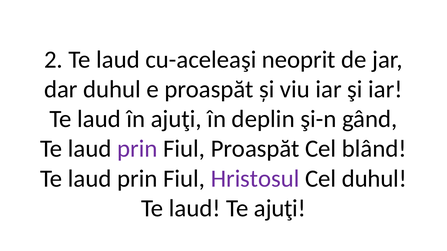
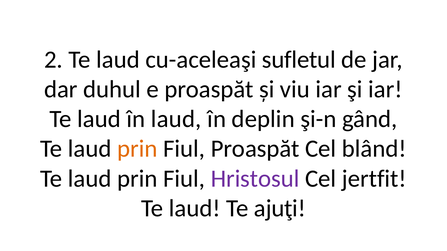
neoprit: neoprit -> sufletul (299, 60)
în ajuţi: ajuţi -> laud (176, 119)
prin colour: purple -> orange (137, 149)
Cel duhul: duhul -> jertfit (374, 179)
